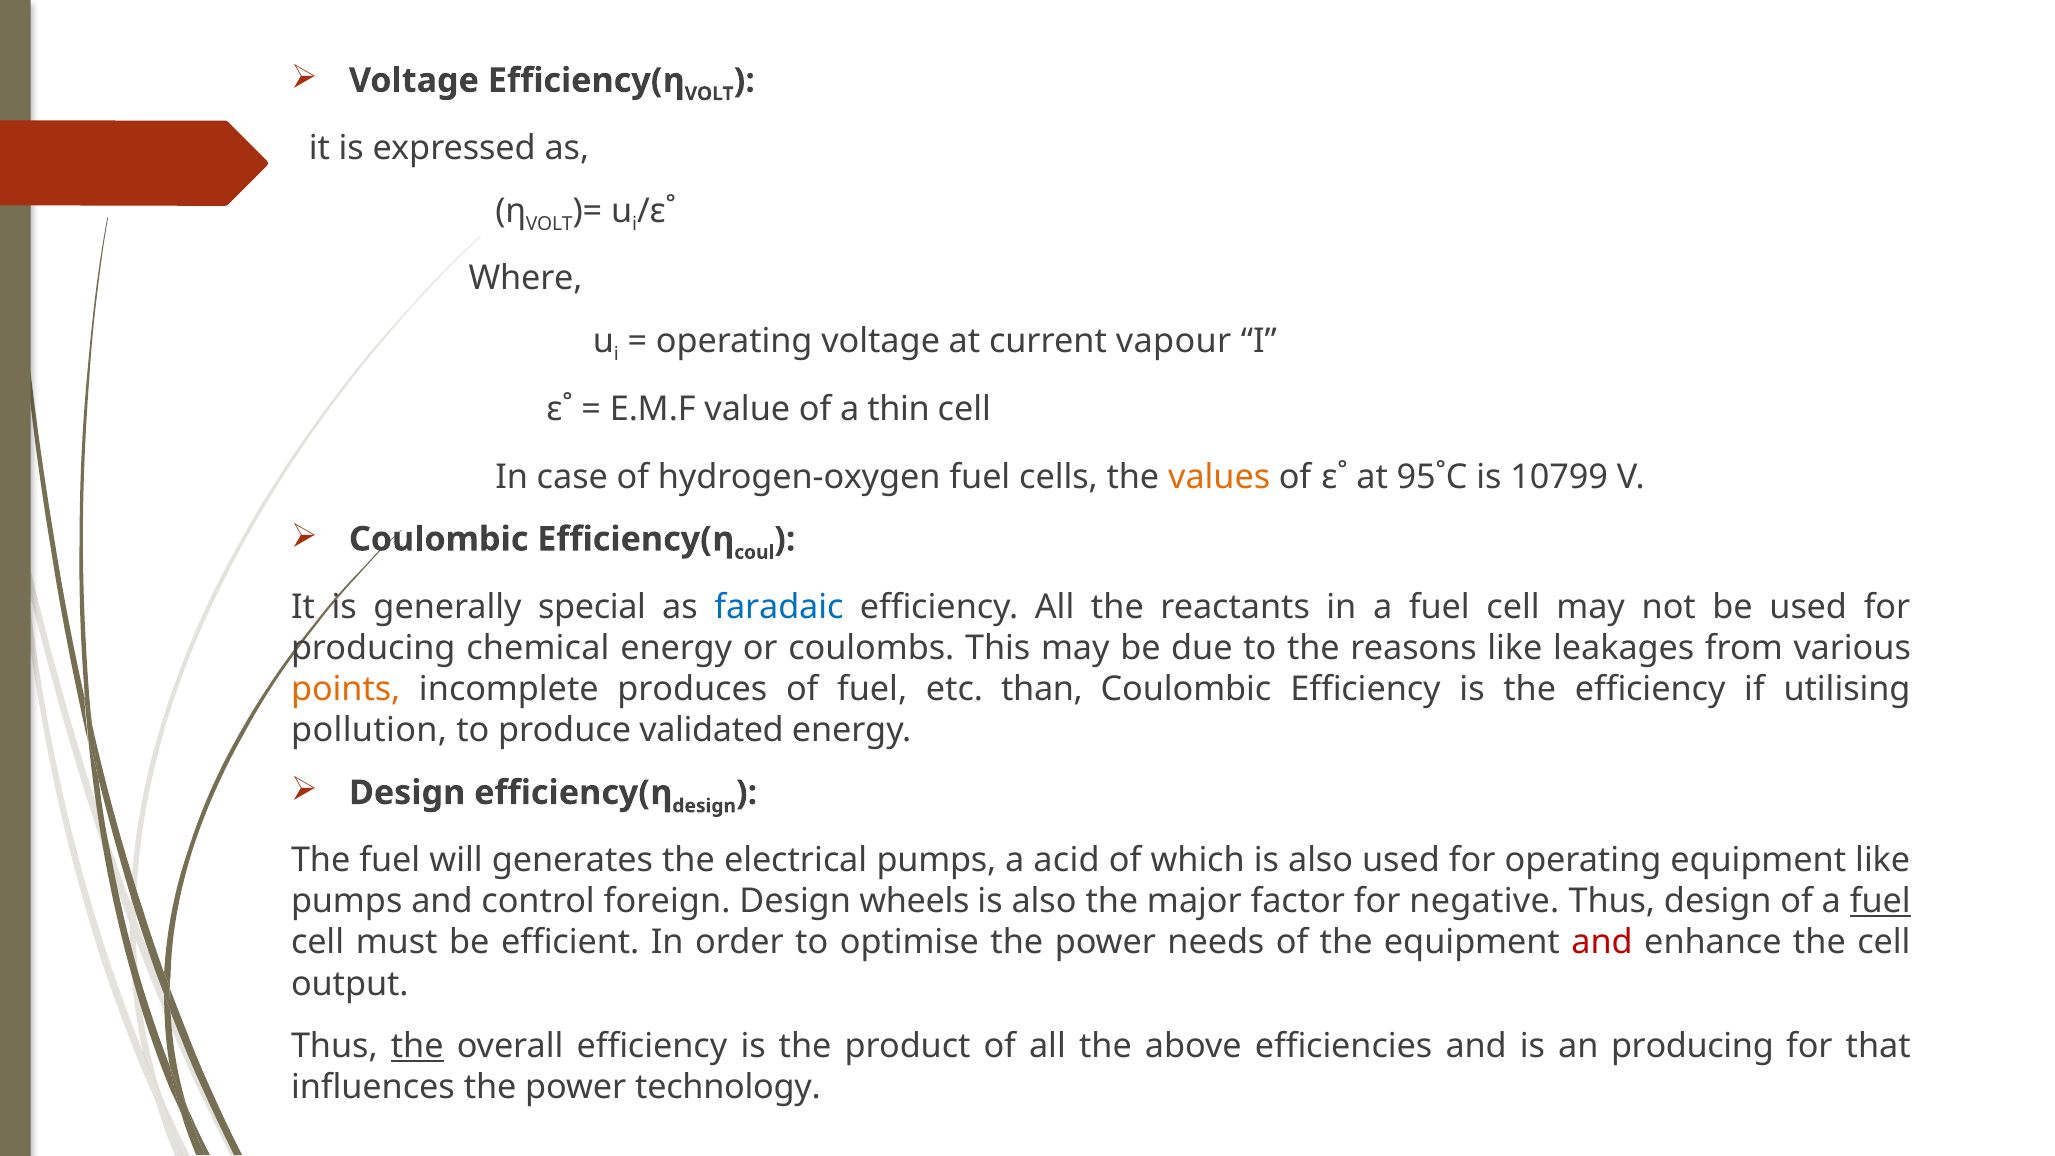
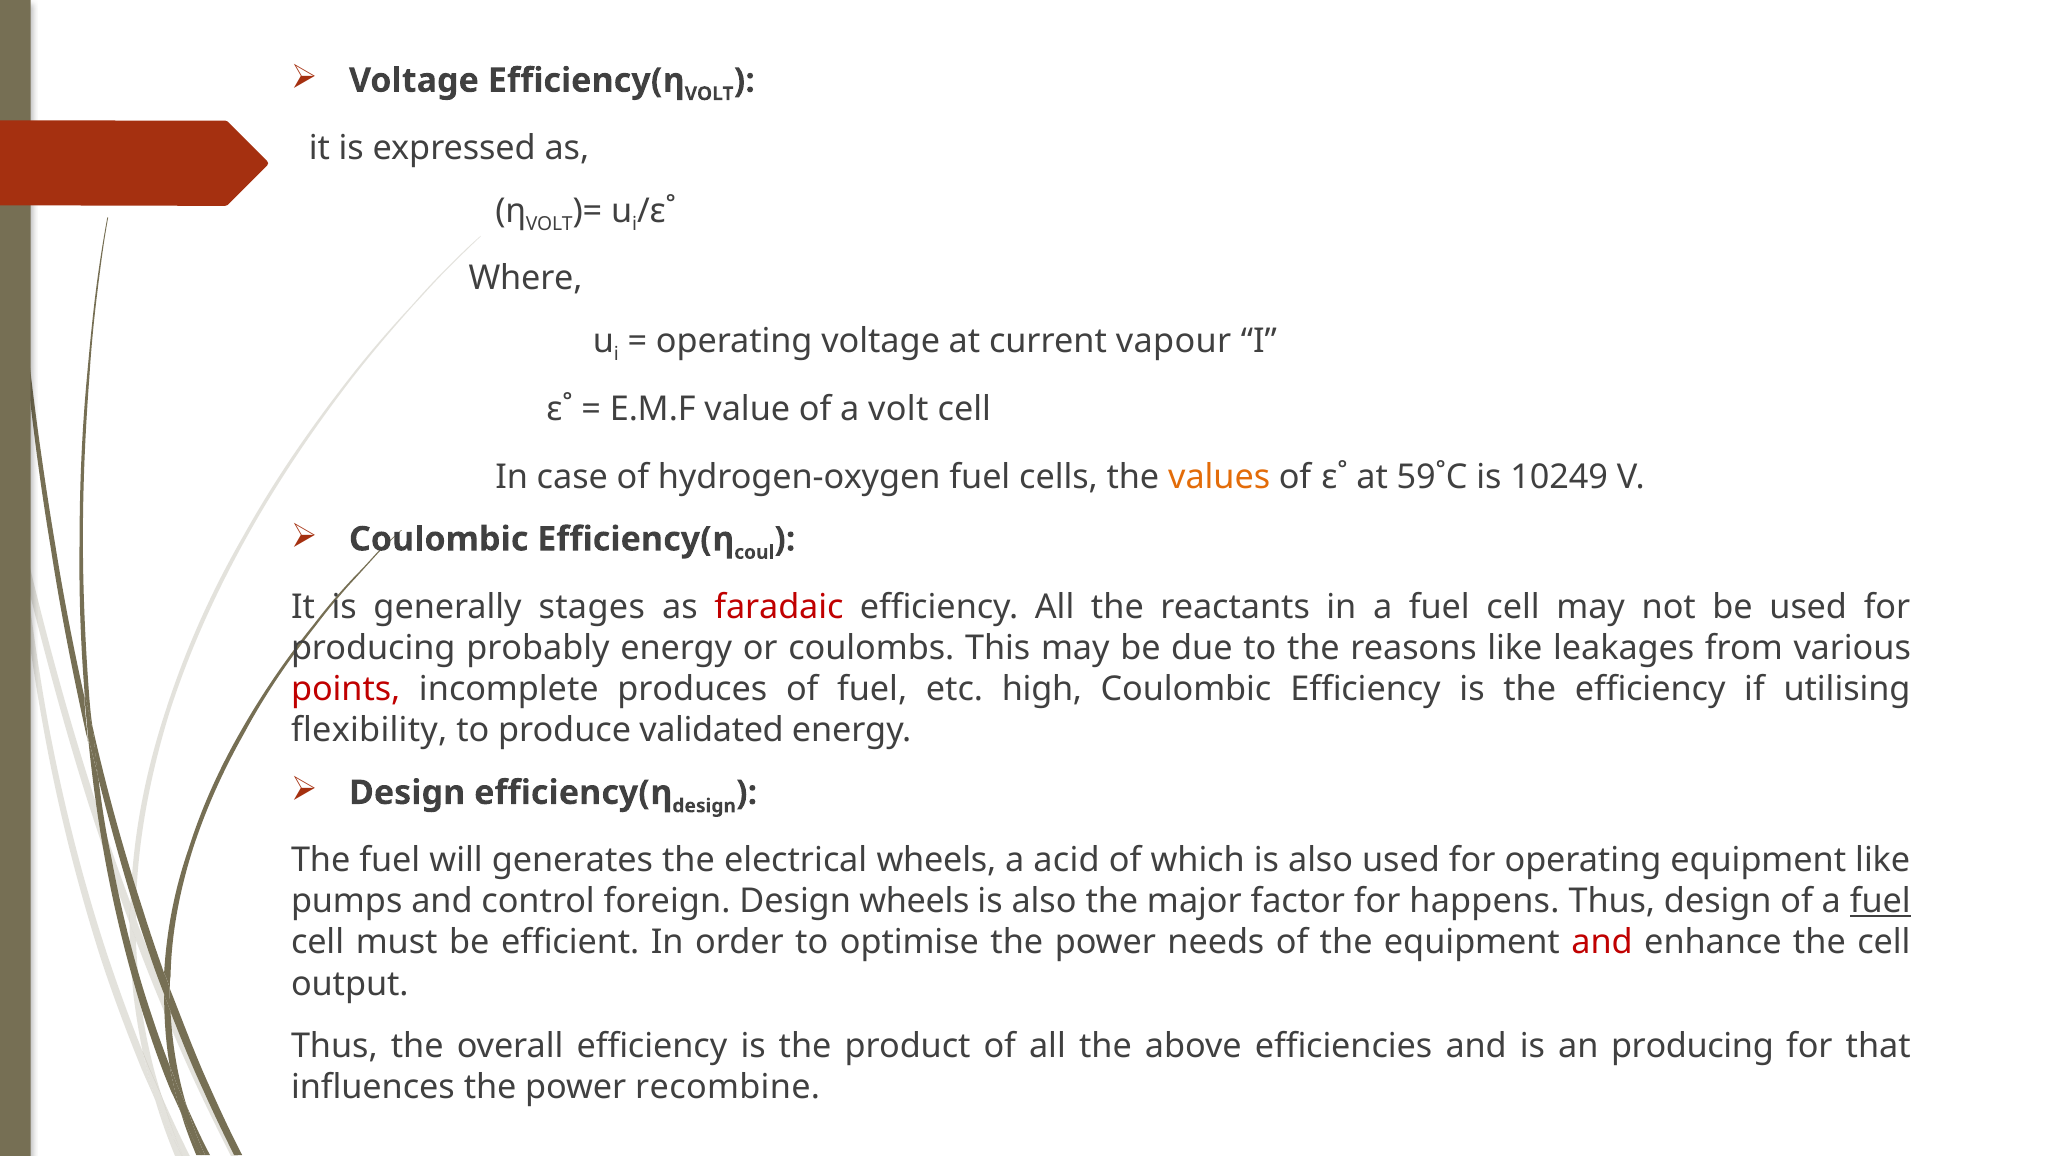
a thin: thin -> volt (898, 409)
95˚C: 95˚C -> 59˚C (1432, 477)
10799: 10799 -> 10249 (1559, 477)
special: special -> stages (592, 607)
faradaic colour: blue -> red (779, 607)
chemical: chemical -> probably (538, 648)
points colour: orange -> red (346, 689)
than: than -> high (1042, 689)
pollution: pollution -> flexibility (369, 730)
electrical pumps: pumps -> wheels (936, 860)
negative: negative -> happens (1484, 902)
the underline: present -> none (417, 1046)
technology: technology -> recombine (728, 1087)
